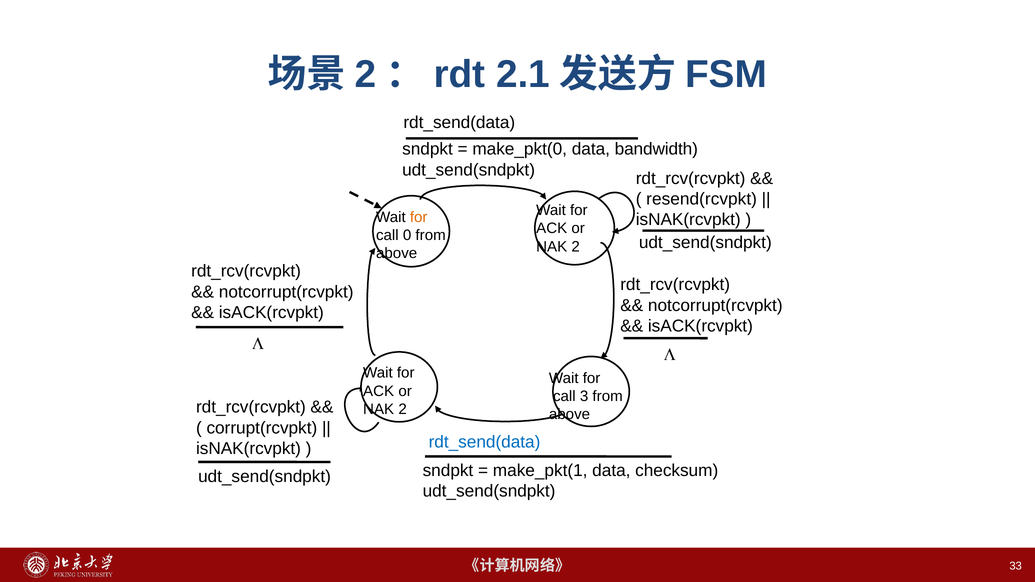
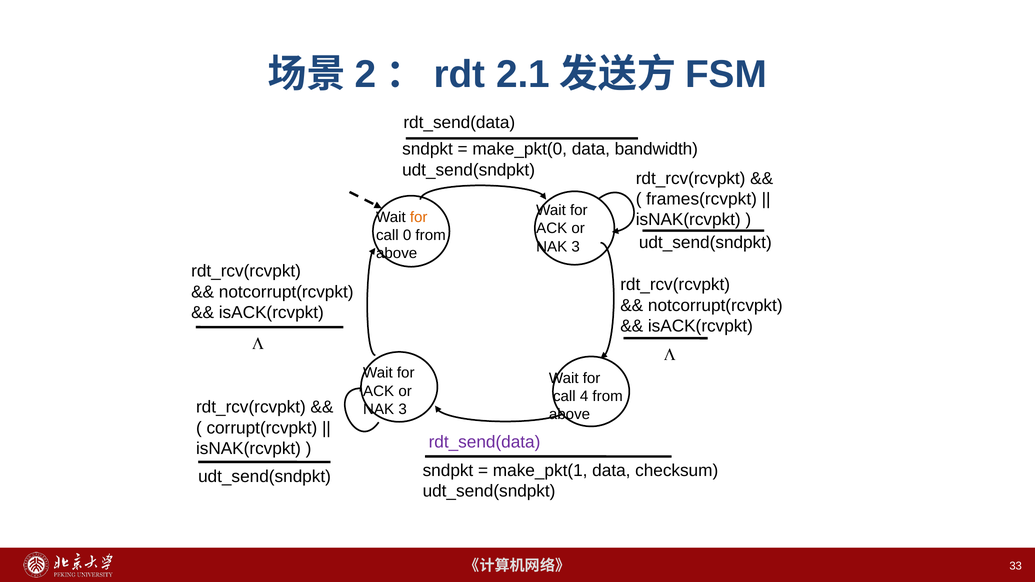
resend(rcvpkt: resend(rcvpkt -> frames(rcvpkt (702, 199)
2: 2 -> 3 (576, 247)
3: 3 -> 4 (584, 396)
2: 2 -> 3 (403, 409)
rdt_send(data colour: blue -> purple (485, 442)
